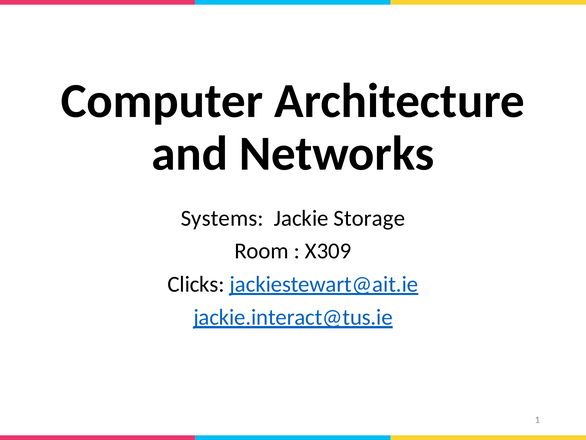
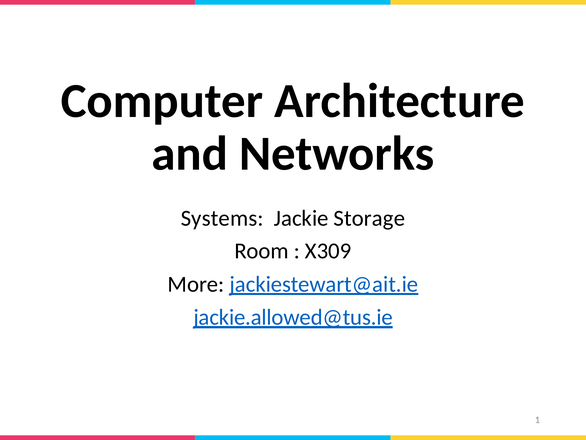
Clicks: Clicks -> More (196, 284)
jackie.interact@tus.ie: jackie.interact@tus.ie -> jackie.allowed@tus.ie (293, 317)
